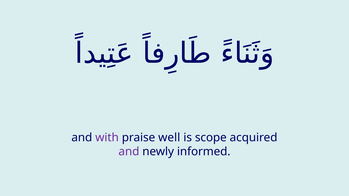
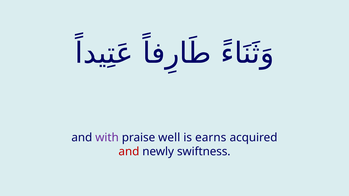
scope: scope -> earns (211, 138)
and colour: purple -> red (129, 152)
informed: informed -> swiftness (204, 152)
